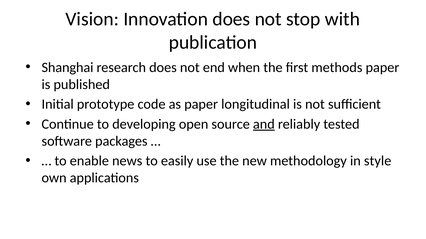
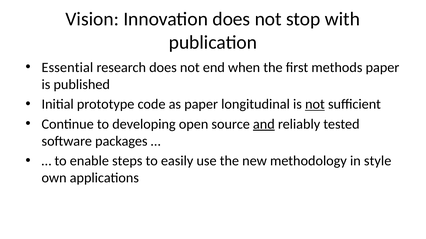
Shanghai: Shanghai -> Essential (67, 68)
not underline: none -> present (315, 104)
news: news -> steps (127, 161)
